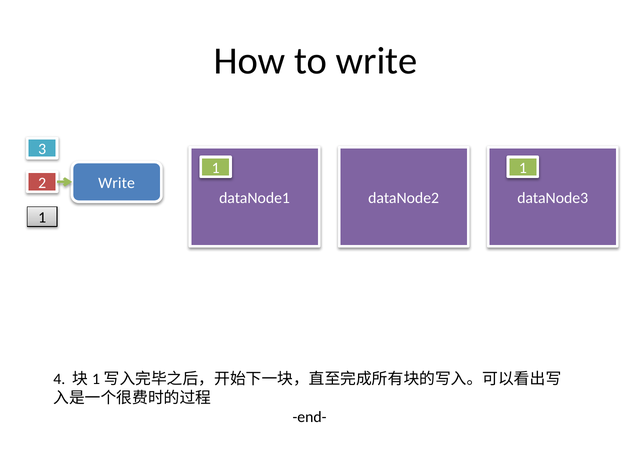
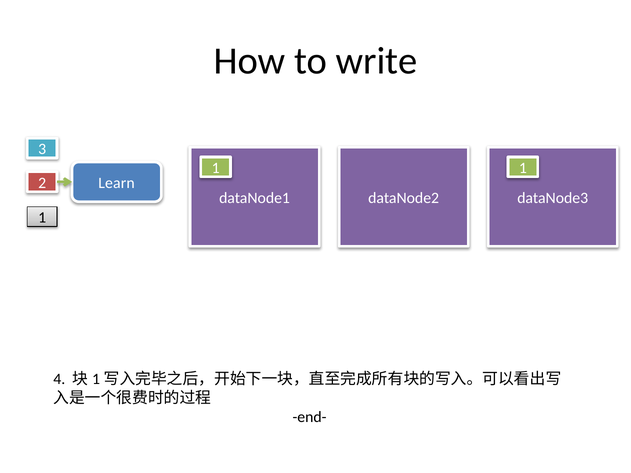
Write: Write -> Learn (117, 183)
